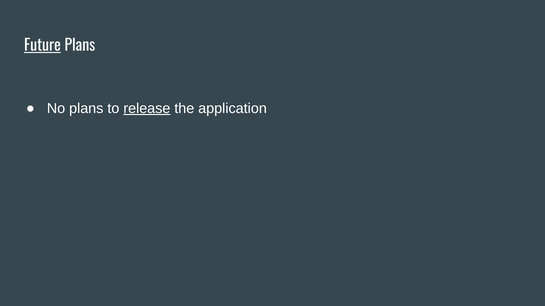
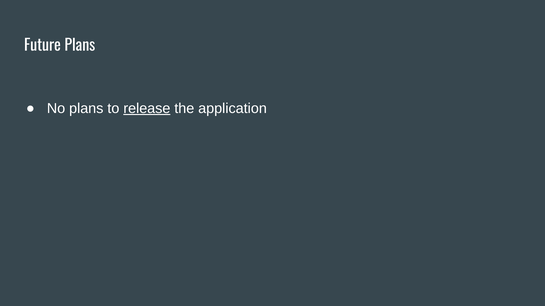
Future underline: present -> none (42, 46)
